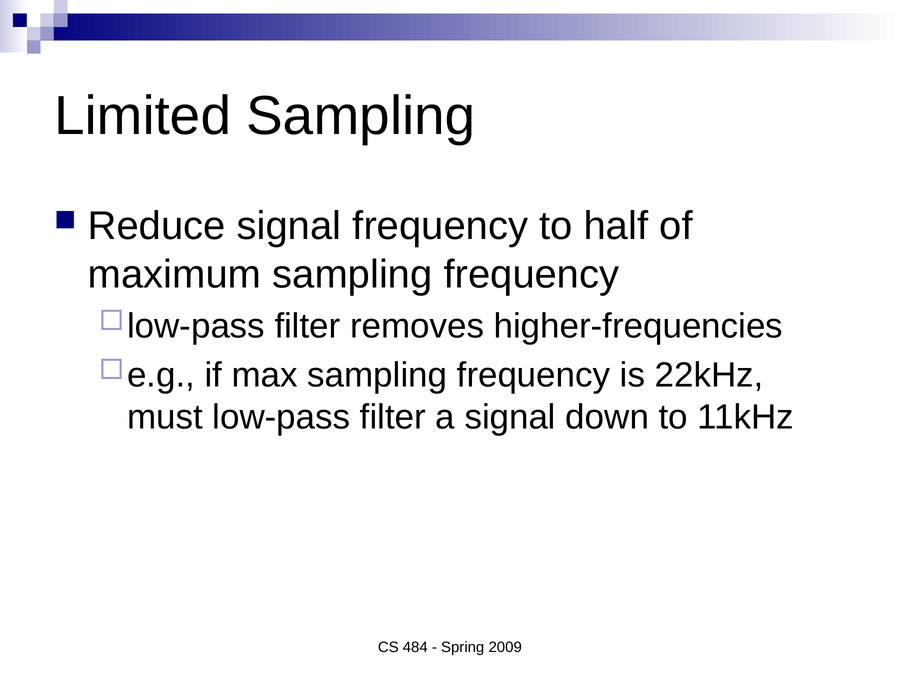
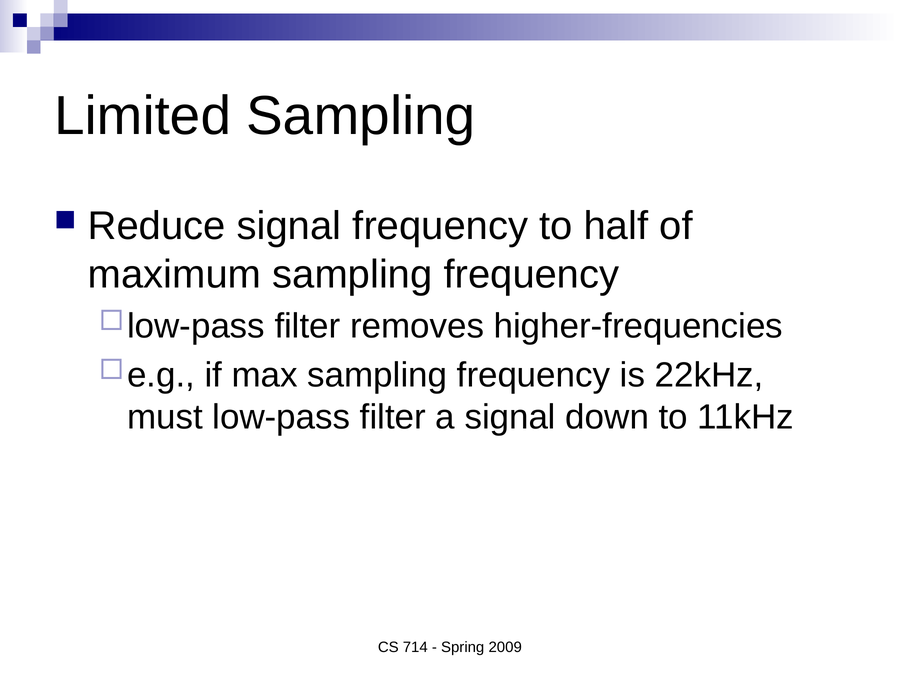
484: 484 -> 714 (415, 648)
